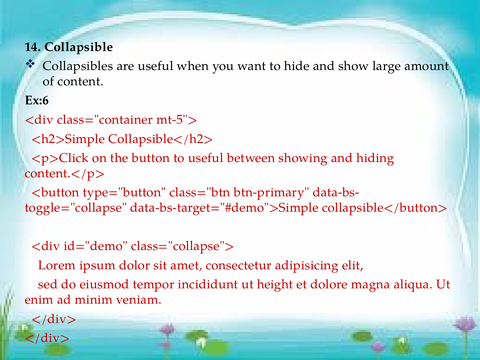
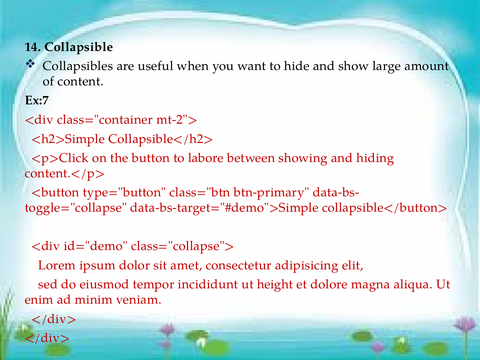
Ex:6: Ex:6 -> Ex:7 (37, 100)
mt-5">: mt-5"> -> mt-2"> (177, 120)
to useful: useful -> labore (206, 158)
